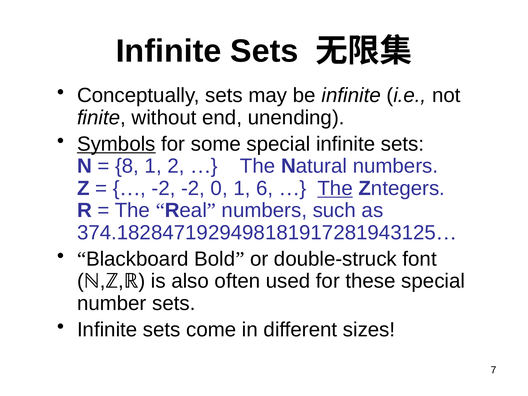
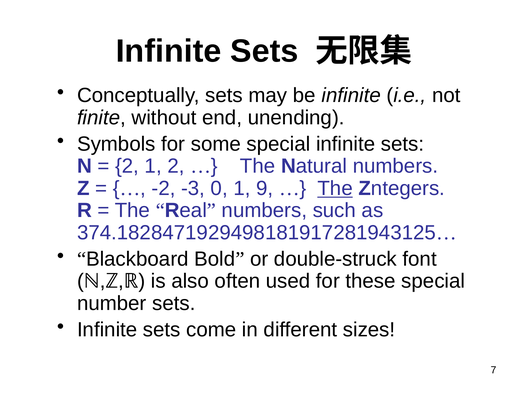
Symbols underline: present -> none (116, 144)
8: 8 -> 2 (127, 166)
-2 -2: -2 -> -3 (193, 188)
6: 6 -> 9 (265, 188)
